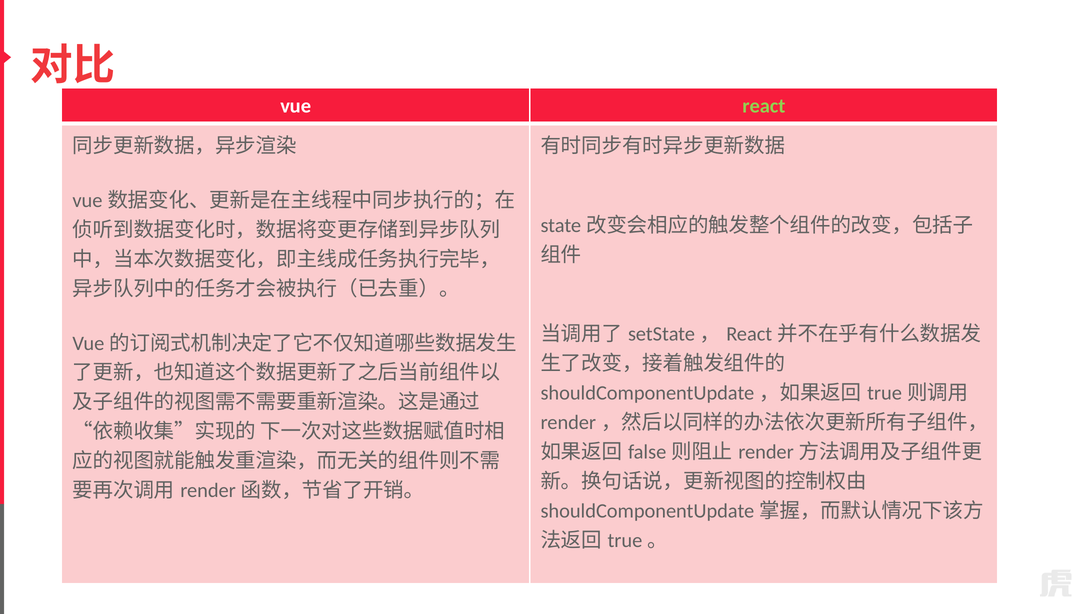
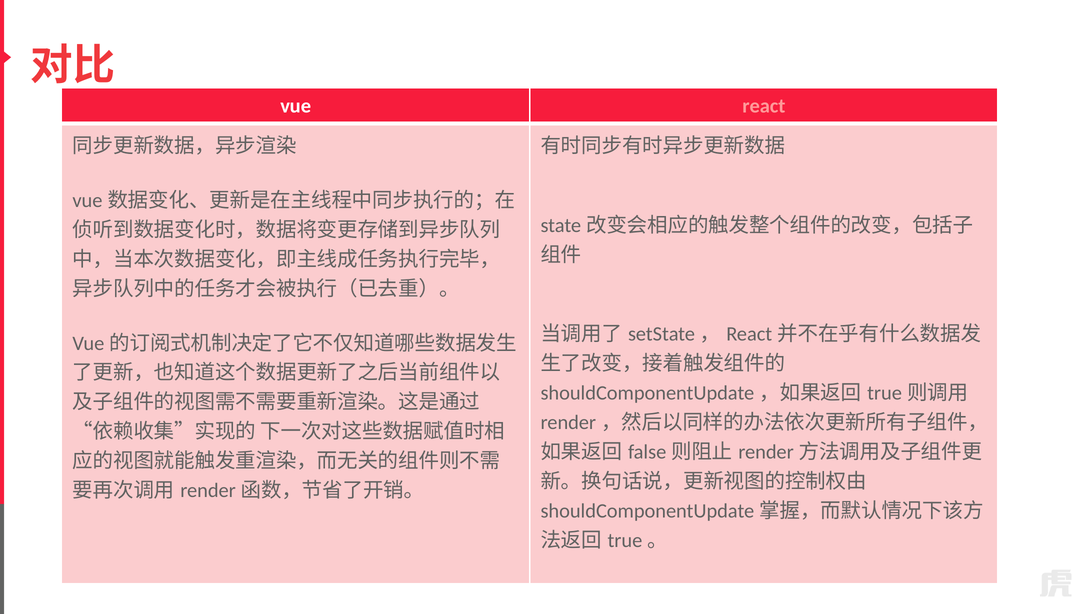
react colour: light green -> pink (764, 106)
